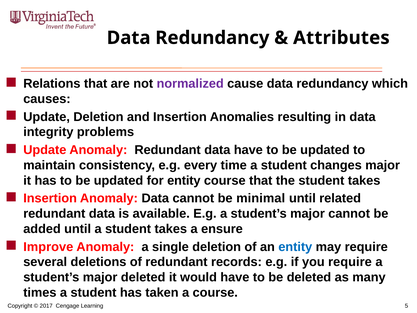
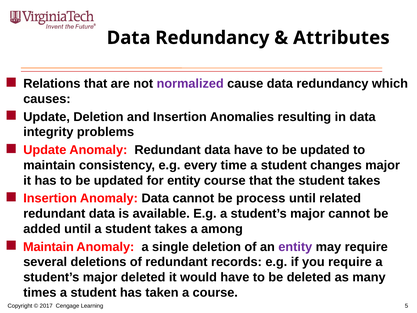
minimal: minimal -> process (261, 198)
ensure: ensure -> among (222, 229)
Improve: Improve -> Maintain (48, 247)
entity colour: blue -> purple (295, 247)
